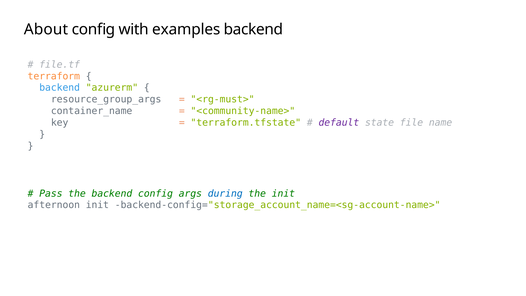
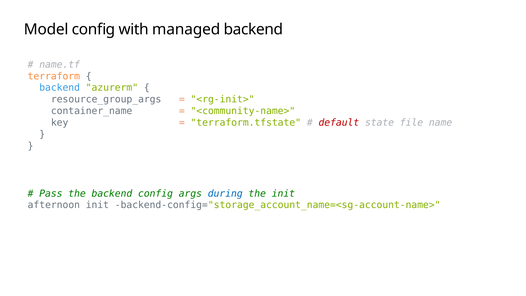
About: About -> Model (46, 29)
examples: examples -> managed (186, 29)
file.tf: file.tf -> name.tf (60, 65)
<rg-must>: <rg-must> -> <rg-init> (223, 99)
default colour: purple -> red (339, 123)
